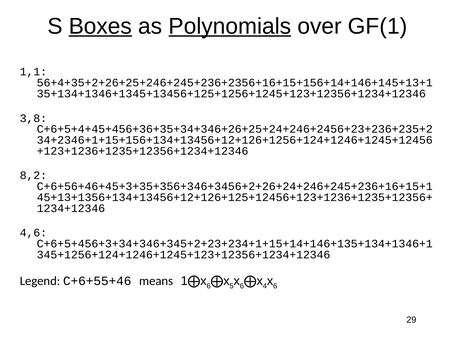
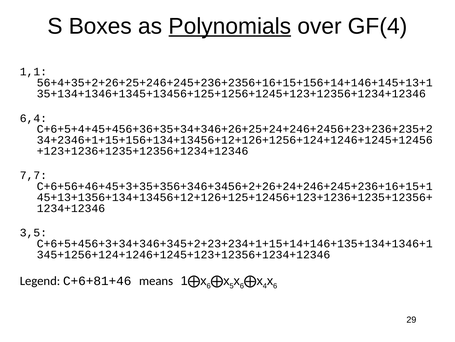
Boxes underline: present -> none (100, 26)
GF(1: GF(1 -> GF(4 (378, 26)
3,8: 3,8 -> 6,4 (33, 118)
8,2: 8,2 -> 7,7 (33, 175)
4,6: 4,6 -> 3,5 (33, 232)
C+6+55+46: C+6+55+46 -> C+6+81+46 (97, 280)
